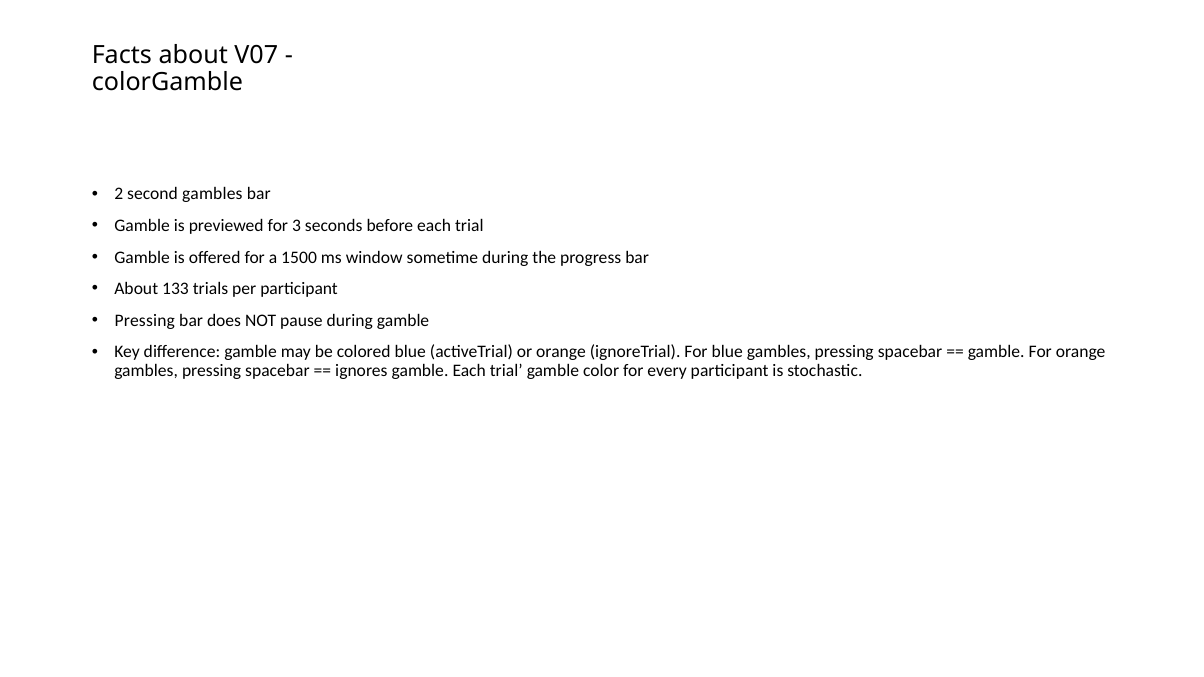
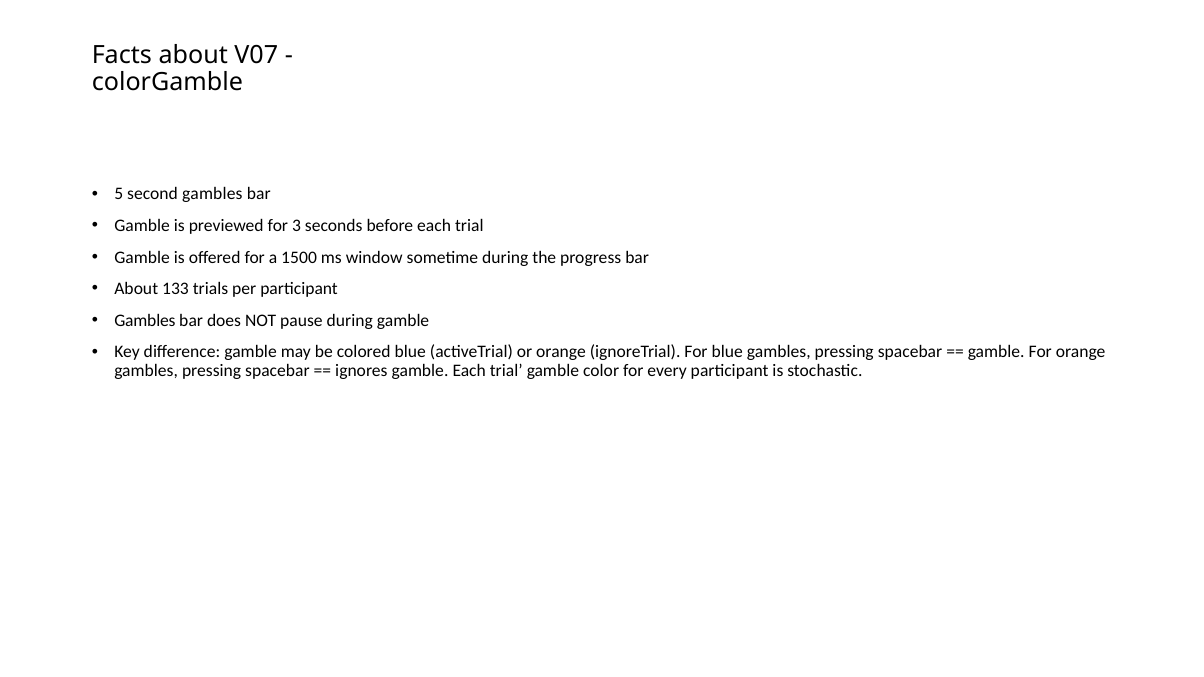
2: 2 -> 5 (119, 194)
Pressing: Pressing -> Gambles (145, 320)
